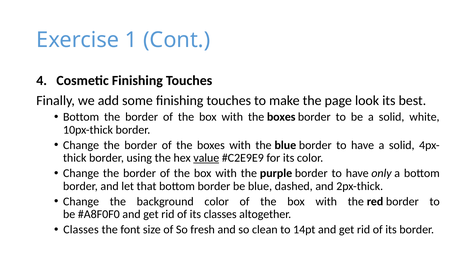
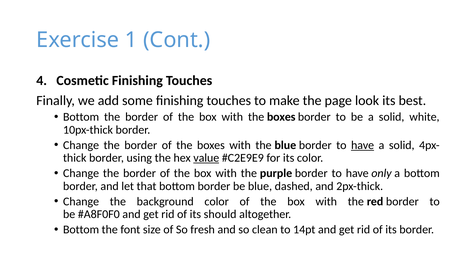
have underline: none -> present (363, 145)
its classes: classes -> should (220, 214)
Classes: Classes -> Bottom (81, 229)
